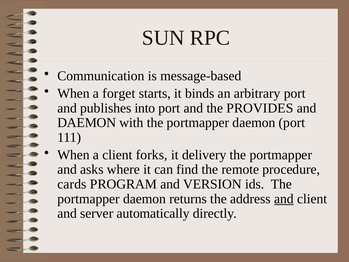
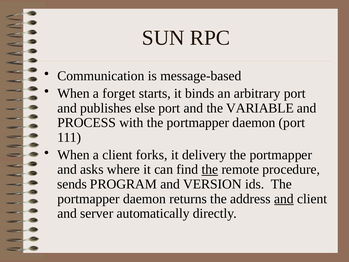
into: into -> else (145, 108)
PROVIDES: PROVIDES -> VARIABLE (260, 108)
DAEMON: DAEMON -> PROCESS (87, 123)
the underline: none -> present (210, 169)
cards: cards -> sends (72, 184)
